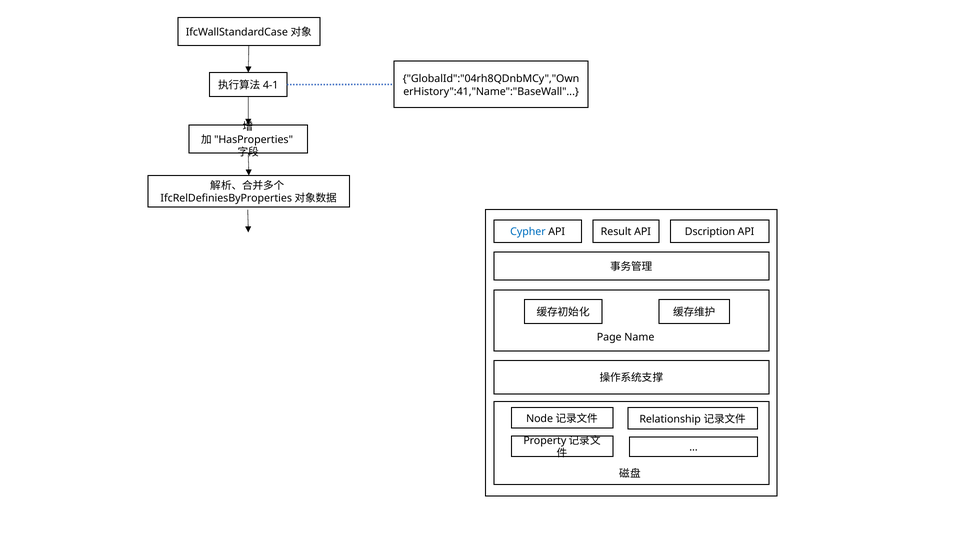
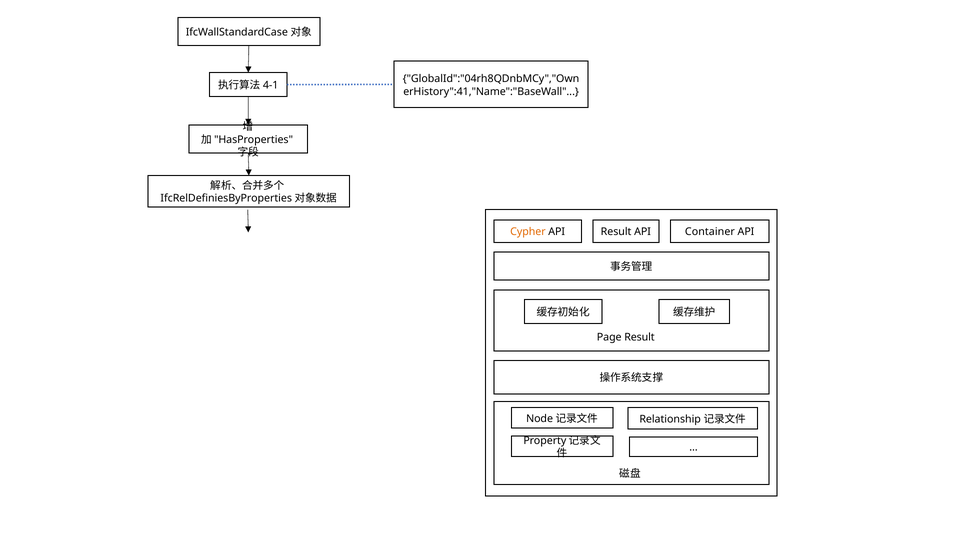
Cypher colour: blue -> orange (528, 232)
Dscription: Dscription -> Container (710, 232)
Page Name: Name -> Result (639, 337)
